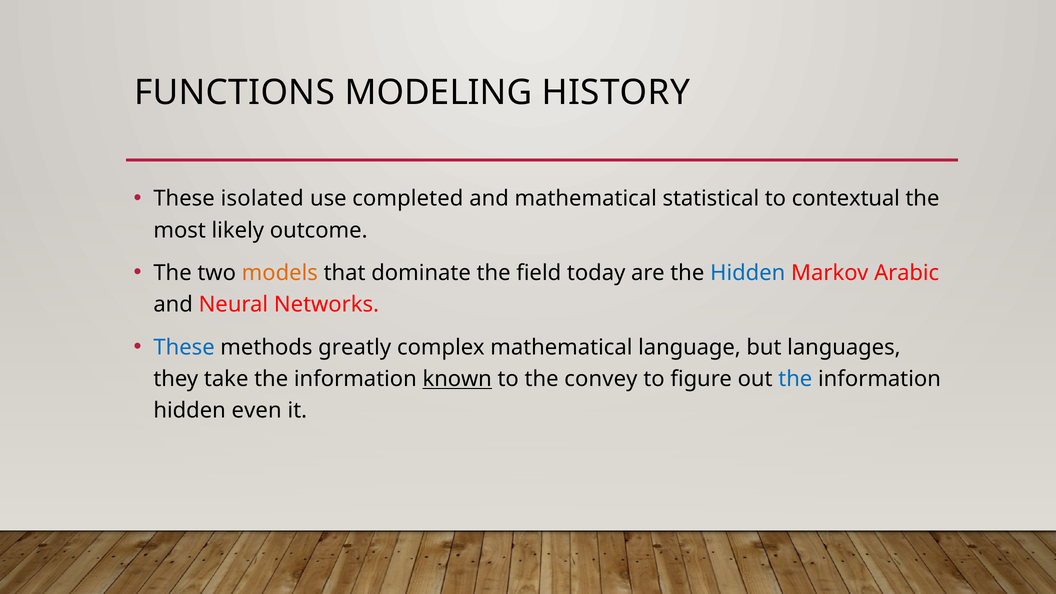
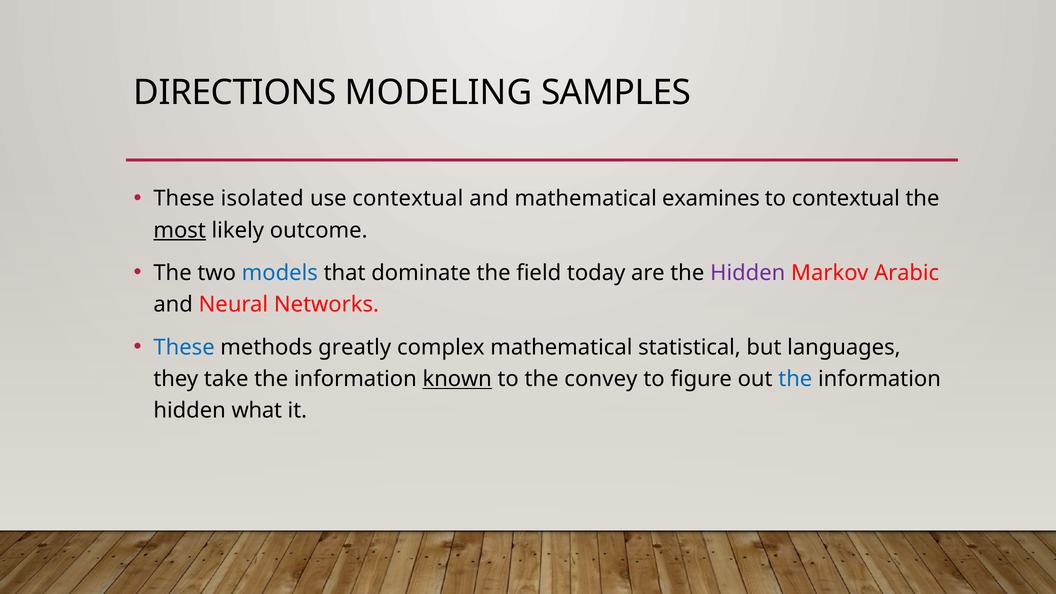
FUNCTIONS: FUNCTIONS -> DIRECTIONS (235, 92)
HISTORY: HISTORY -> SAMPLES (616, 92)
use completed: completed -> contextual (408, 199)
statistical: statistical -> examines (711, 199)
most underline: none -> present (180, 230)
models colour: orange -> blue (280, 273)
Hidden colour: blue -> purple (748, 273)
language: language -> statistical (689, 347)
even: even -> what (257, 411)
